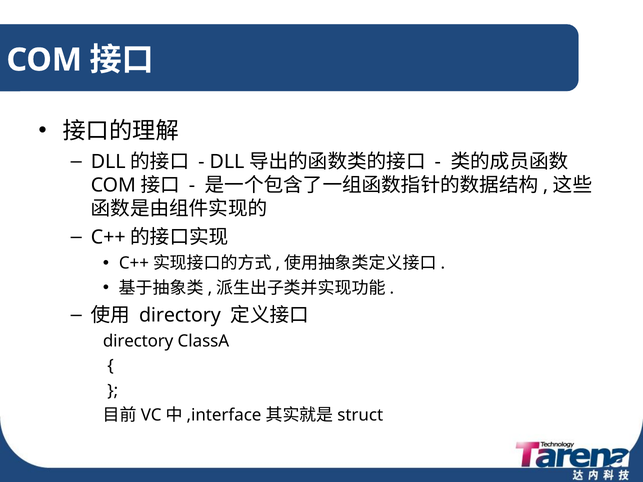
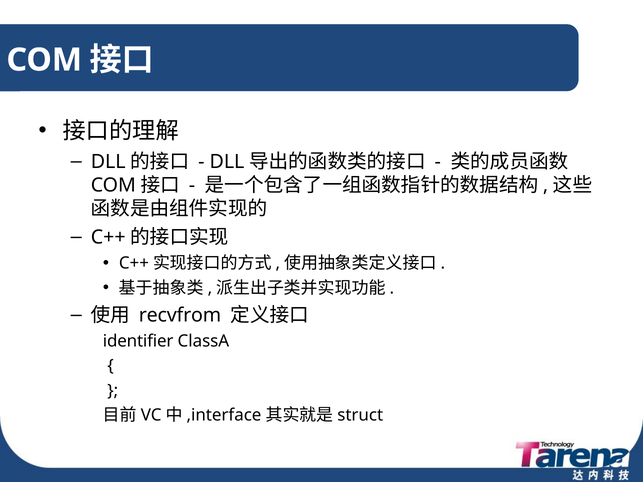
directory: directory -> recvfrom (180, 315)
directory: directory -> identifier (138, 341)
